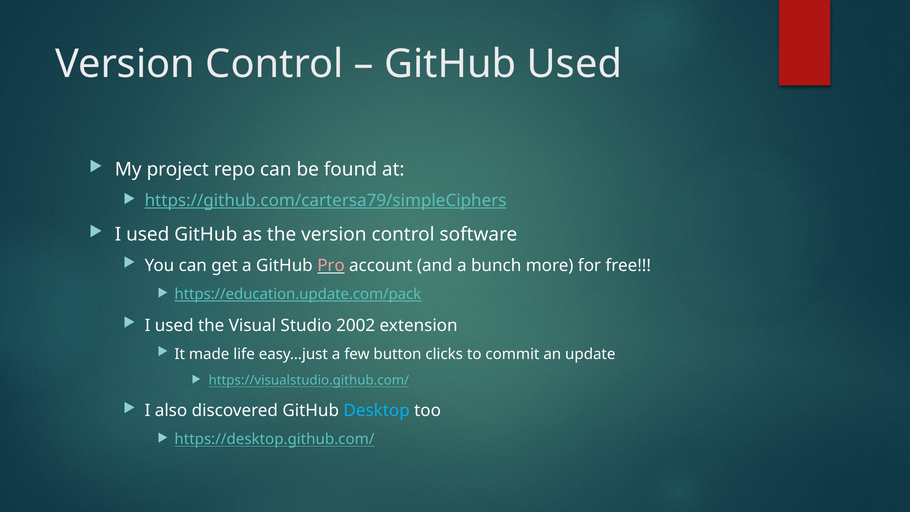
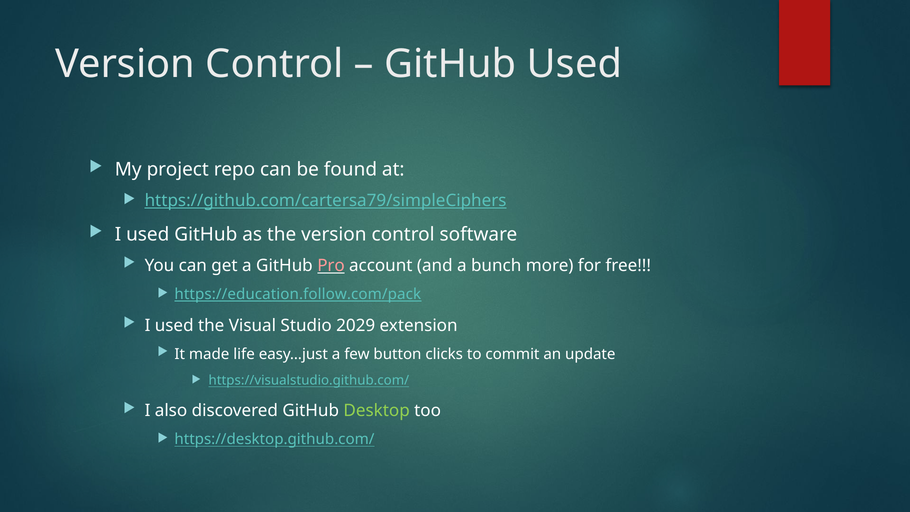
https://education.update.com/pack: https://education.update.com/pack -> https://education.follow.com/pack (298, 294)
2002: 2002 -> 2029 (356, 325)
Desktop colour: light blue -> light green (377, 411)
